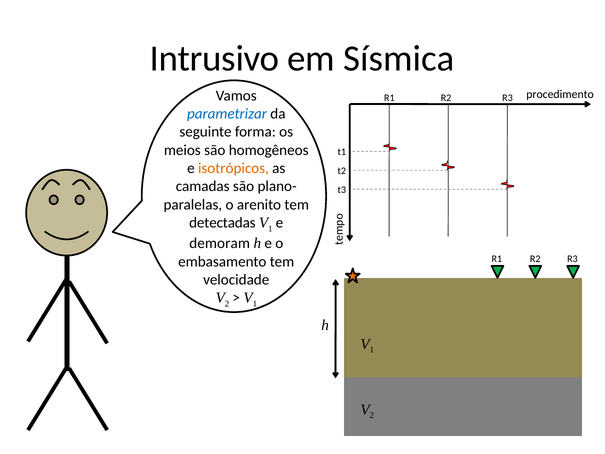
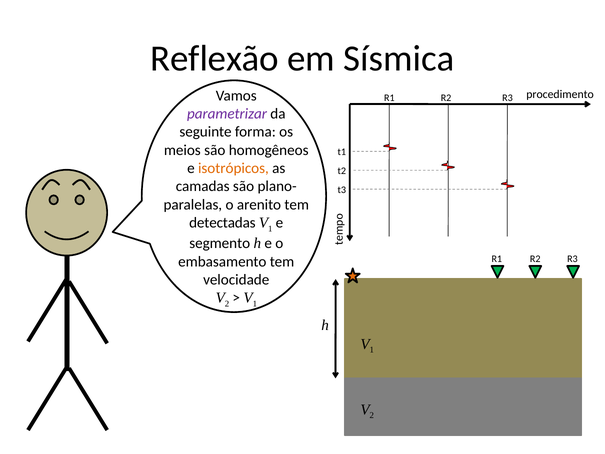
Intrusivo: Intrusivo -> Reflexão (215, 59)
parametrizar colour: blue -> purple (227, 114)
demoram: demoram -> segmento (220, 243)
